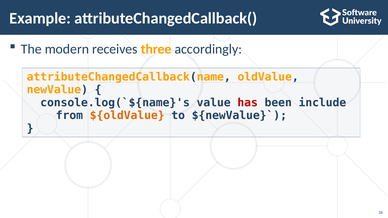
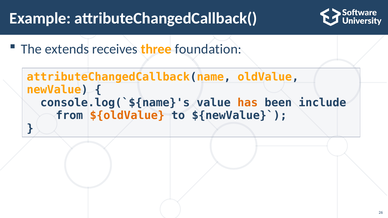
modern: modern -> extends (67, 49)
accordingly: accordingly -> foundation (208, 49)
has colour: red -> orange (248, 103)
